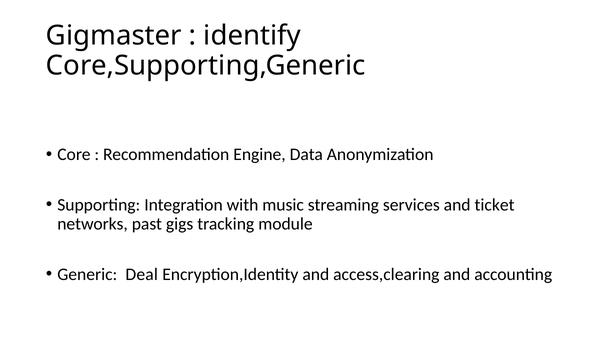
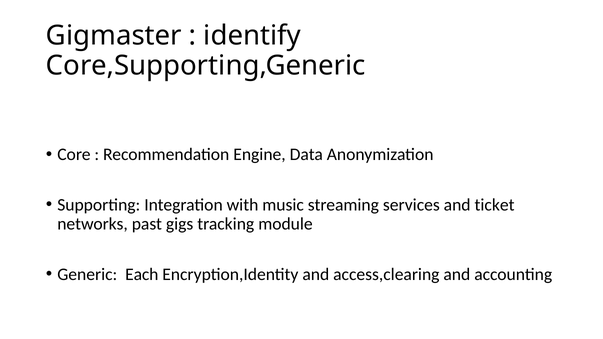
Deal: Deal -> Each (142, 274)
